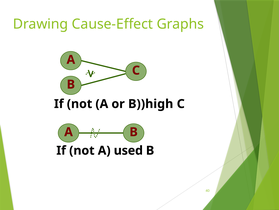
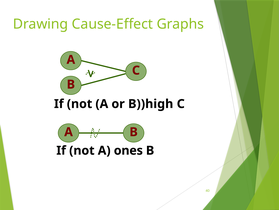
used: used -> ones (128, 150)
